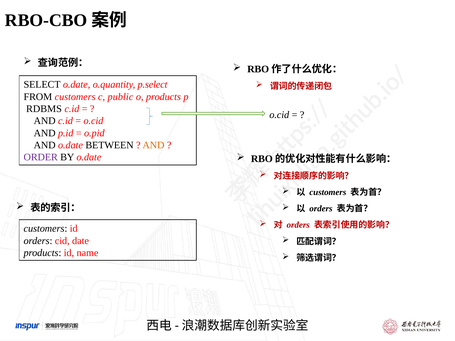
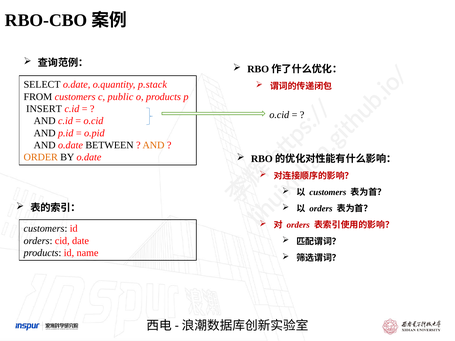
p.select: p.select -> p.stack (152, 85)
RDBMS: RDBMS -> INSERT (44, 109)
ORDER colour: purple -> orange (41, 157)
